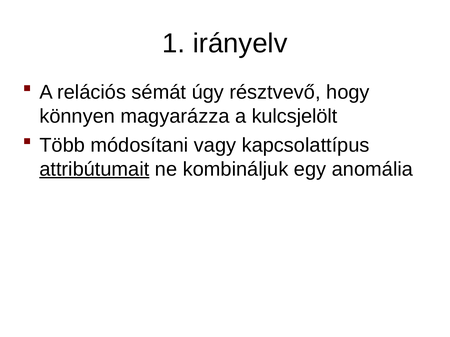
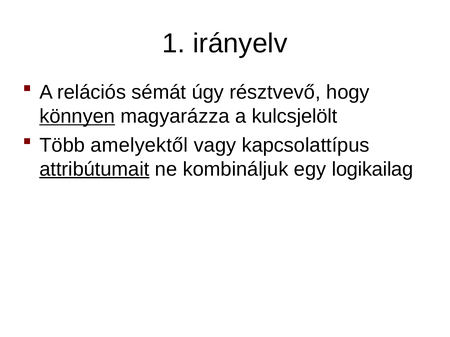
könnyen underline: none -> present (77, 116)
módosítani: módosítani -> amelyektől (139, 145)
anomália: anomália -> logikailag (373, 169)
